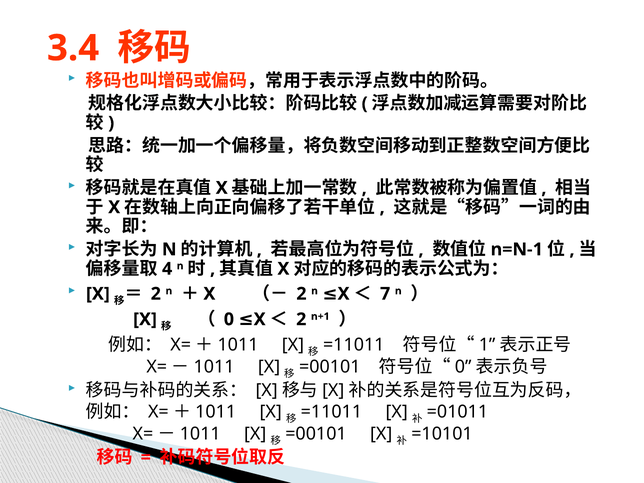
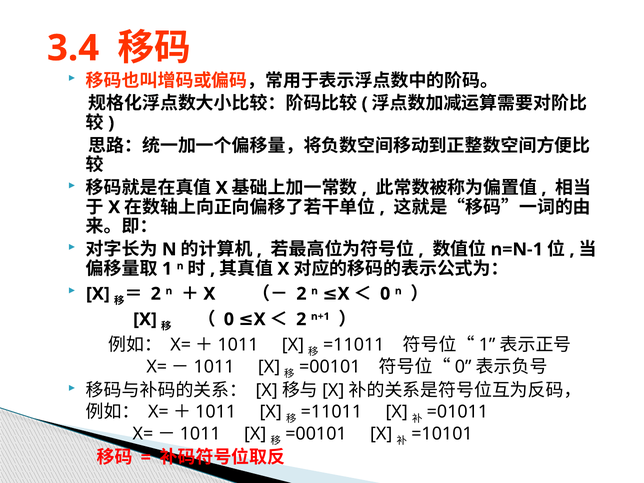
4: 4 -> 1 (167, 269)
7: 7 -> 0 (385, 294)
